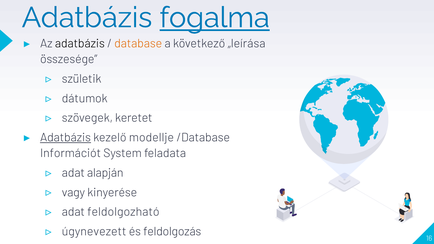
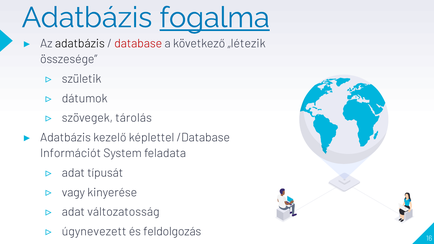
database colour: orange -> red (138, 43)
„leírása: „leírása -> „létezik (247, 43)
keretet: keretet -> tárolás (134, 118)
Adatbázis underline: present -> none (65, 137)
modellje: modellje -> képlettel (152, 137)
alapján: alapján -> típusát (105, 173)
feldolgozható: feldolgozható -> változatosság (123, 212)
